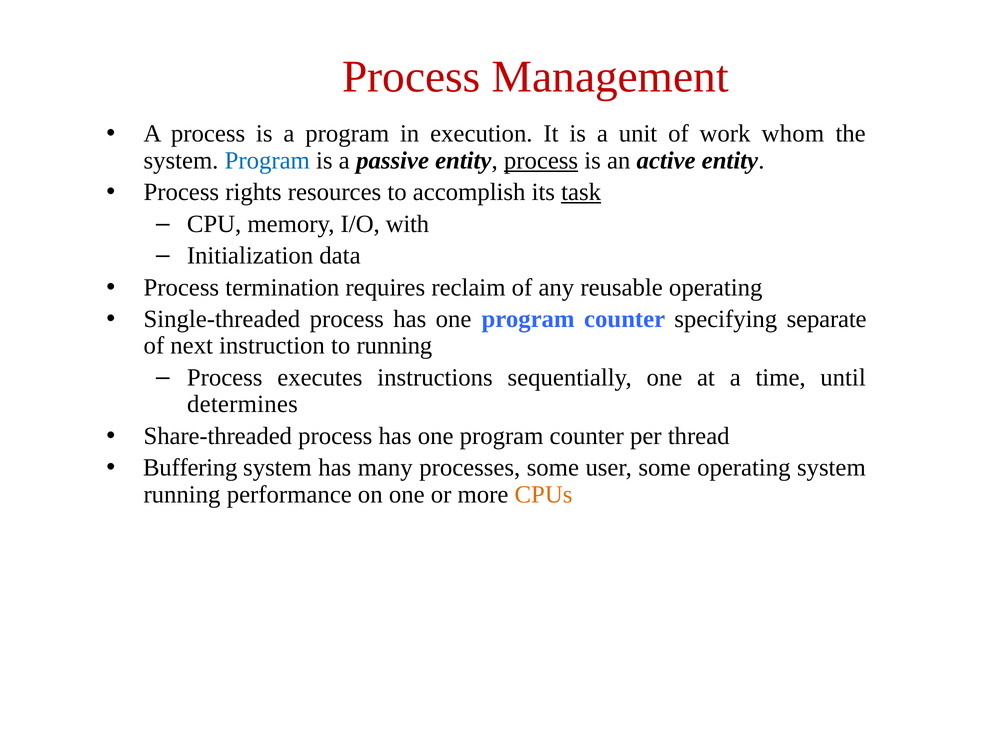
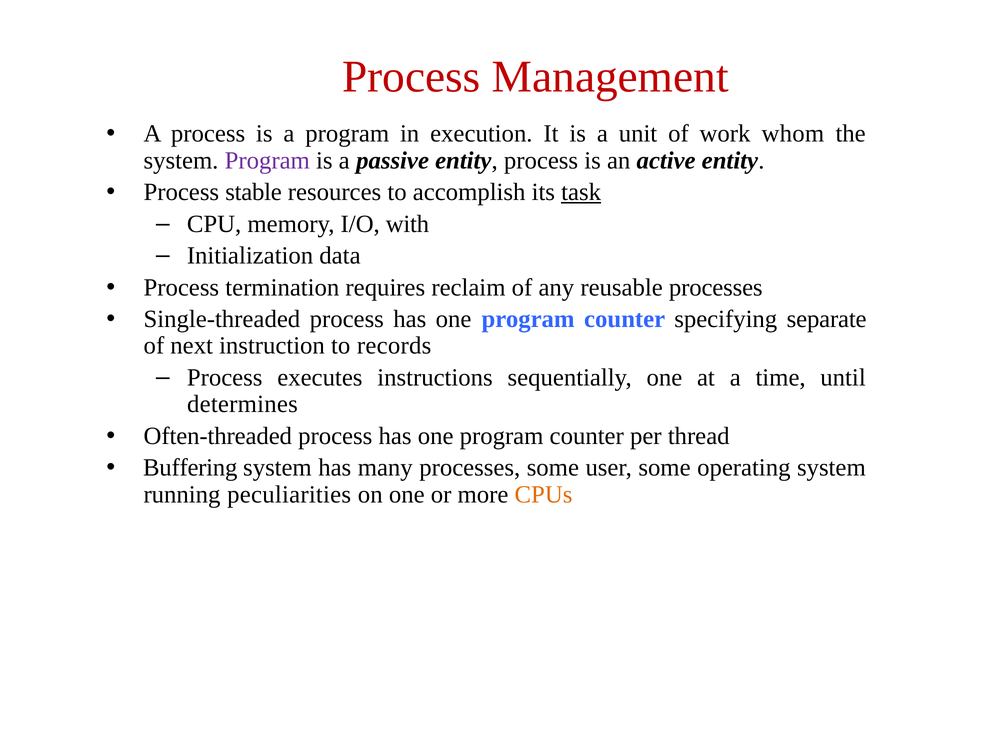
Program colour: blue -> purple (267, 161)
process underline: present -> none (541, 161)
rights: rights -> stable (254, 192)
reusable operating: operating -> processes (716, 287)
to running: running -> records (394, 346)
Share-threaded: Share-threaded -> Often-threaded (218, 436)
performance: performance -> peculiarities (289, 495)
